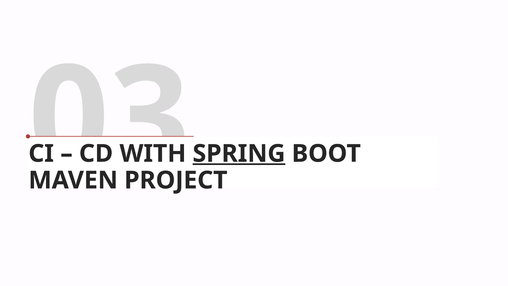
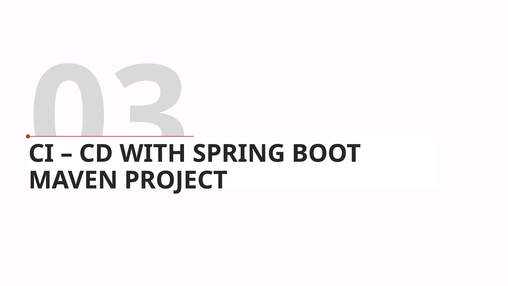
SPRING underline: present -> none (239, 153)
